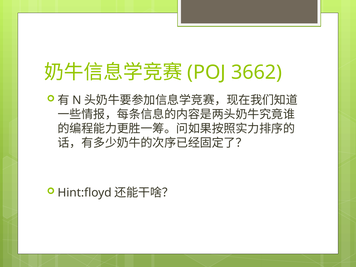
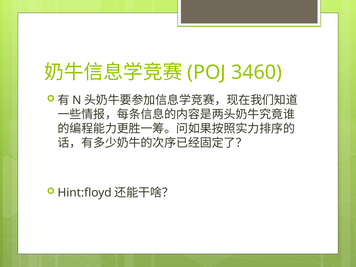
3662: 3662 -> 3460 (257, 72)
